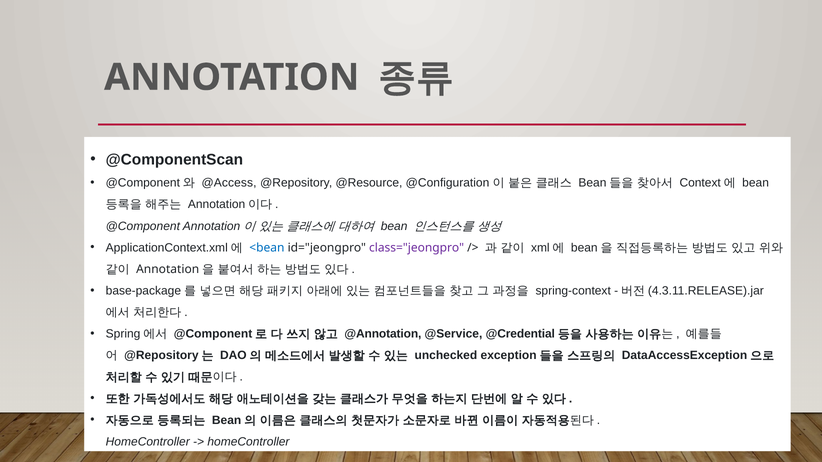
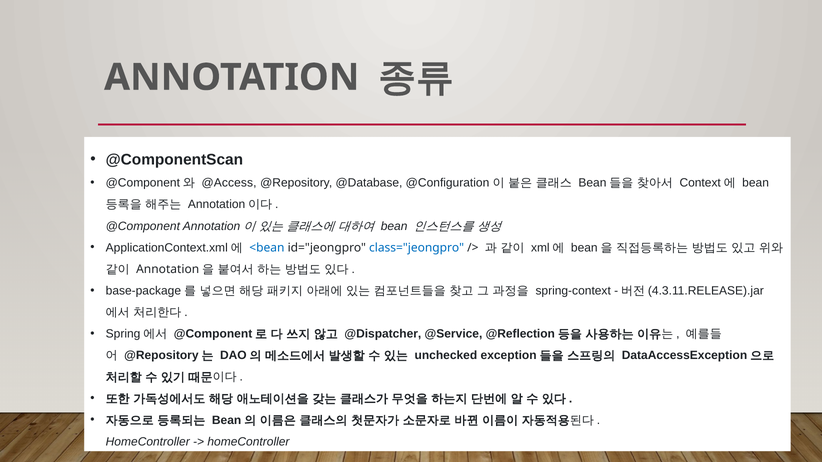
@Resource: @Resource -> @Database (369, 183)
class="jeongpro colour: purple -> blue (417, 248)
@Annotation: @Annotation -> @Dispatcher (383, 334)
@Credential: @Credential -> @Reflection (520, 334)
